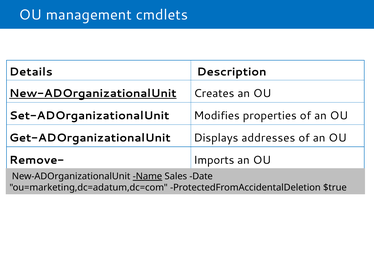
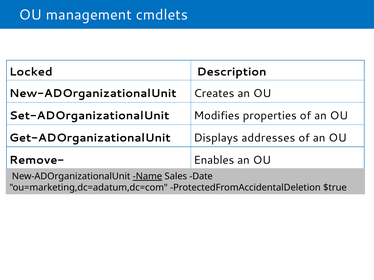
Details: Details -> Locked (31, 72)
New-ADOrganizationalUnit underline: present -> none (93, 94)
Imports: Imports -> Enables (214, 160)
